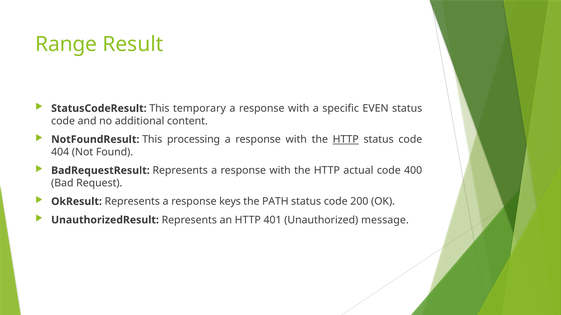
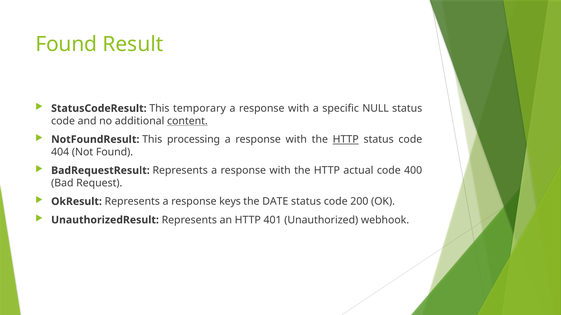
Range: Range -> Found (66, 44)
EVEN: EVEN -> NULL (376, 109)
content underline: none -> present (187, 121)
PATH: PATH -> DATE (275, 202)
message: message -> webhook (385, 220)
